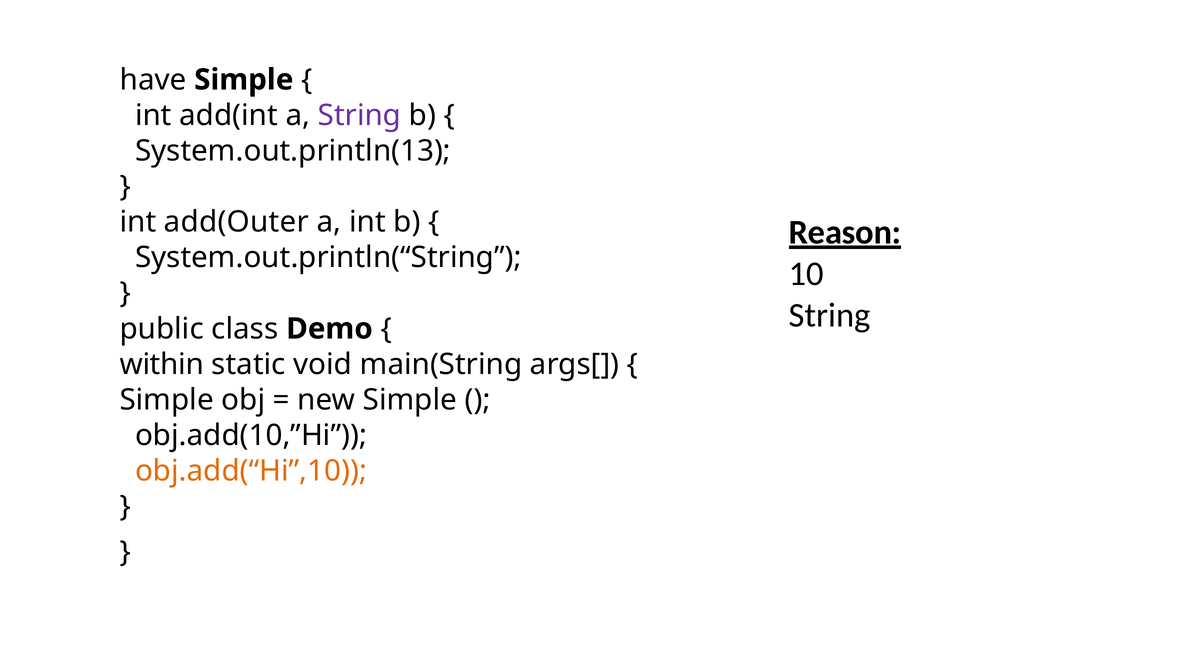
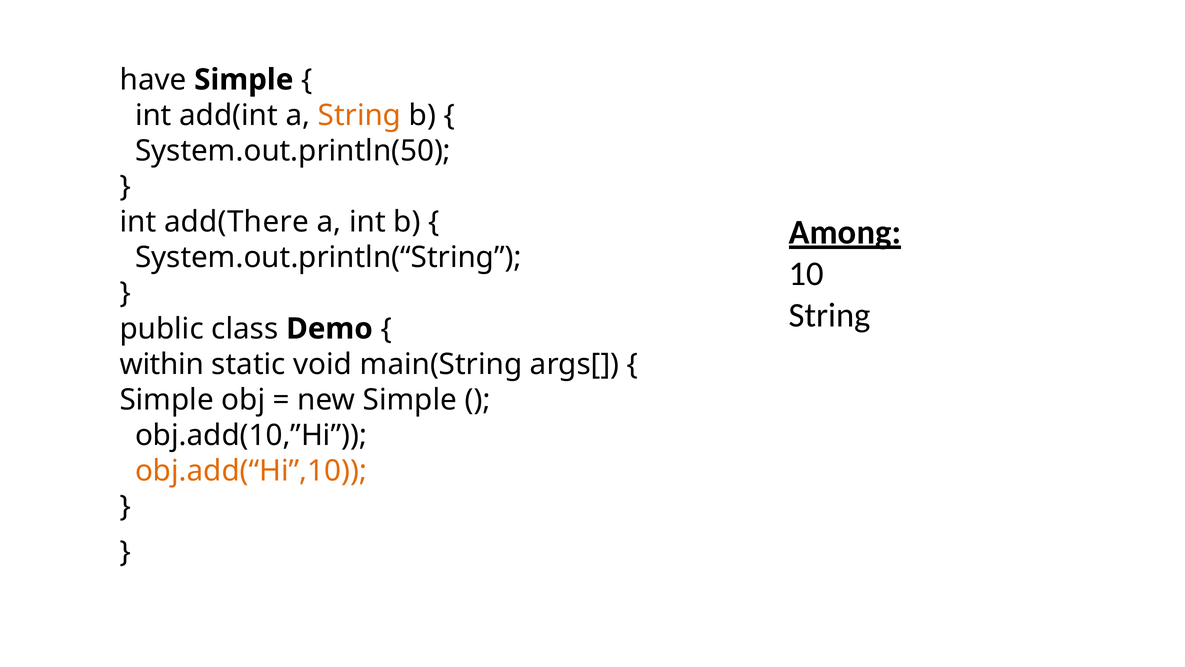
String colour: purple -> orange (359, 115)
System.out.println(13: System.out.println(13 -> System.out.println(50 (293, 151)
add(Outer: add(Outer -> add(There (236, 222)
Reason: Reason -> Among (845, 232)
